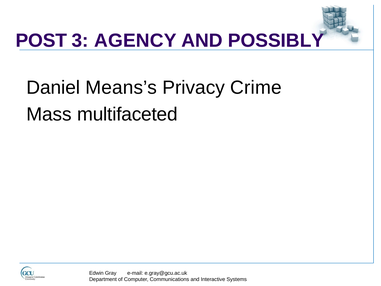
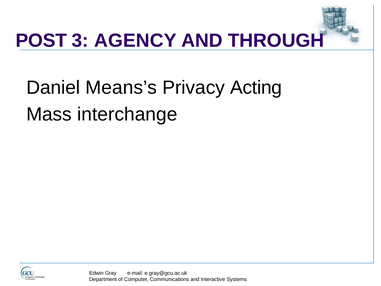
POSSIBLY: POSSIBLY -> THROUGH (276, 41)
Crime: Crime -> Acting (256, 88)
multifaceted: multifaceted -> interchange (127, 114)
